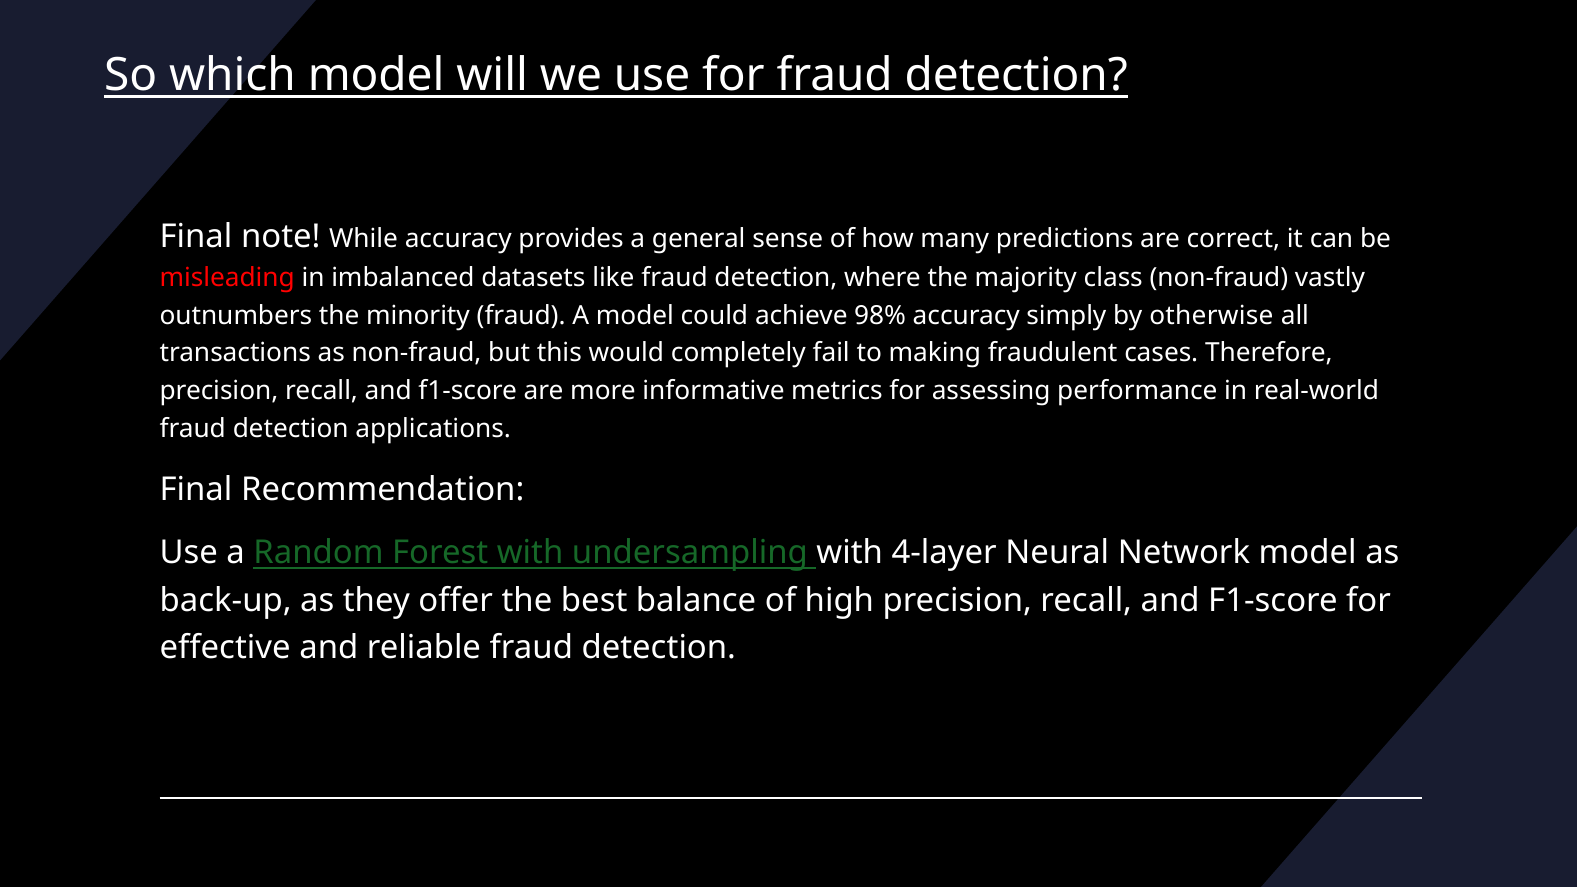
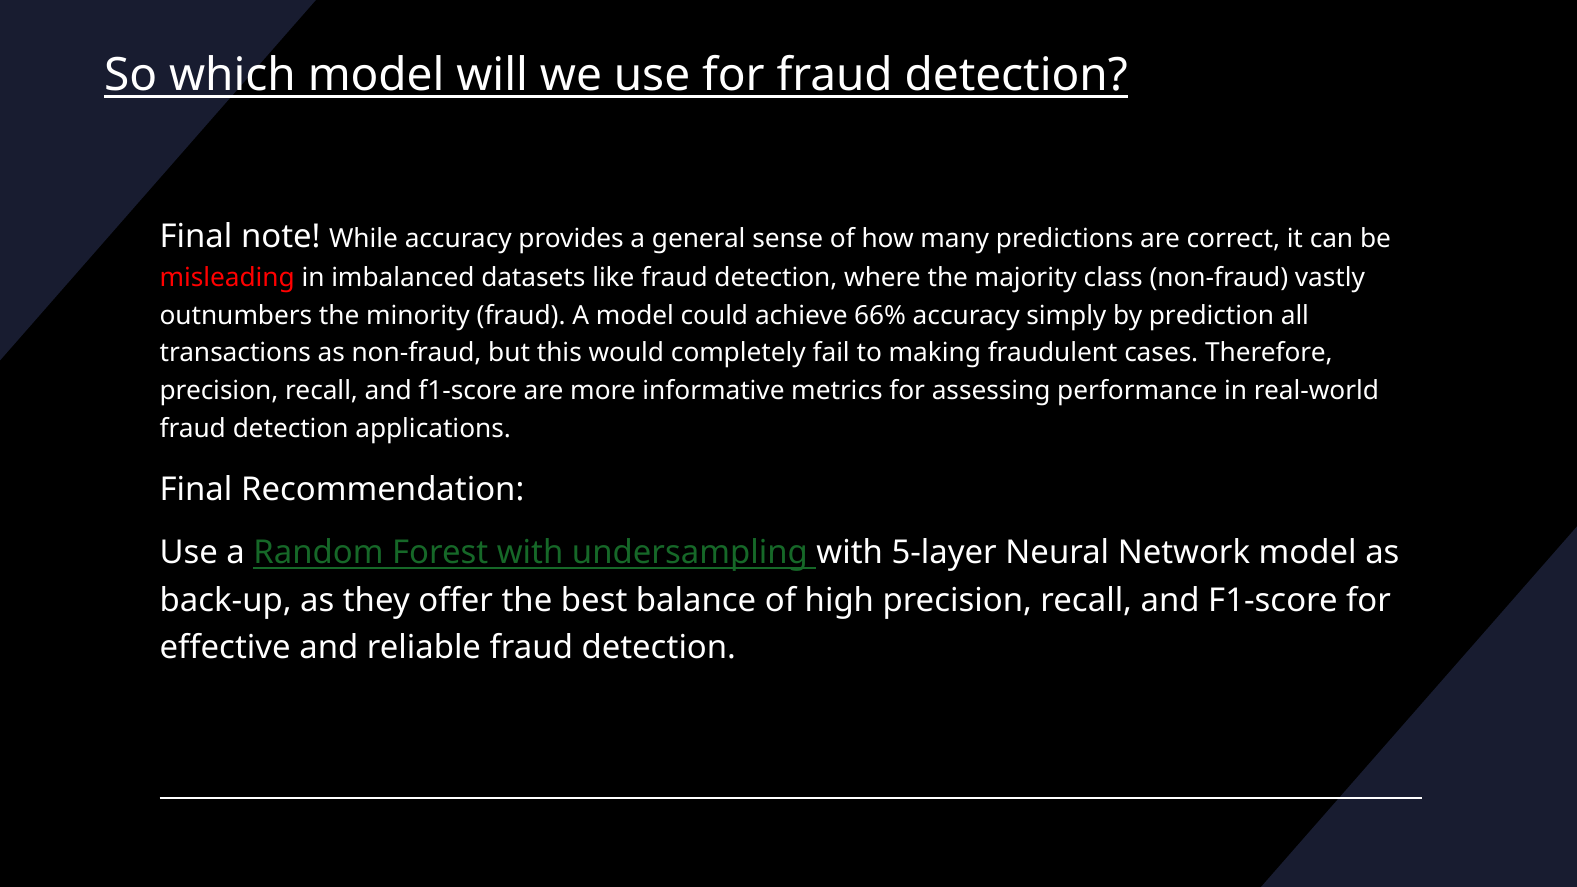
98%: 98% -> 66% (880, 316)
otherwise: otherwise -> prediction (1212, 316)
4-layer: 4-layer -> 5-layer (944, 553)
